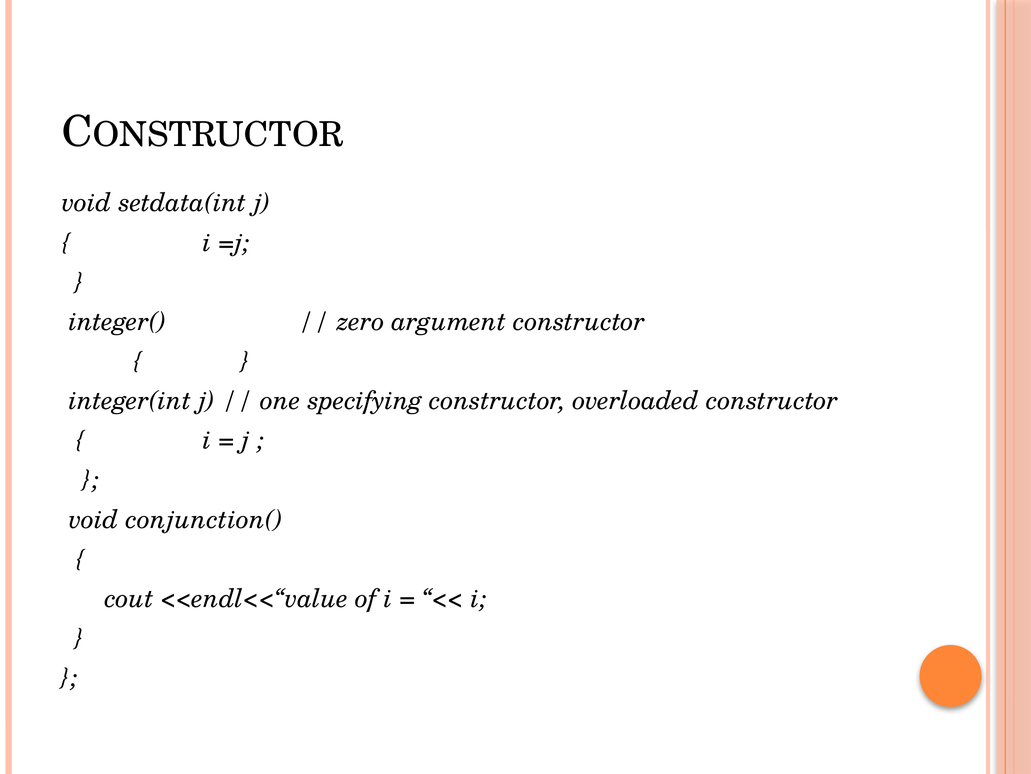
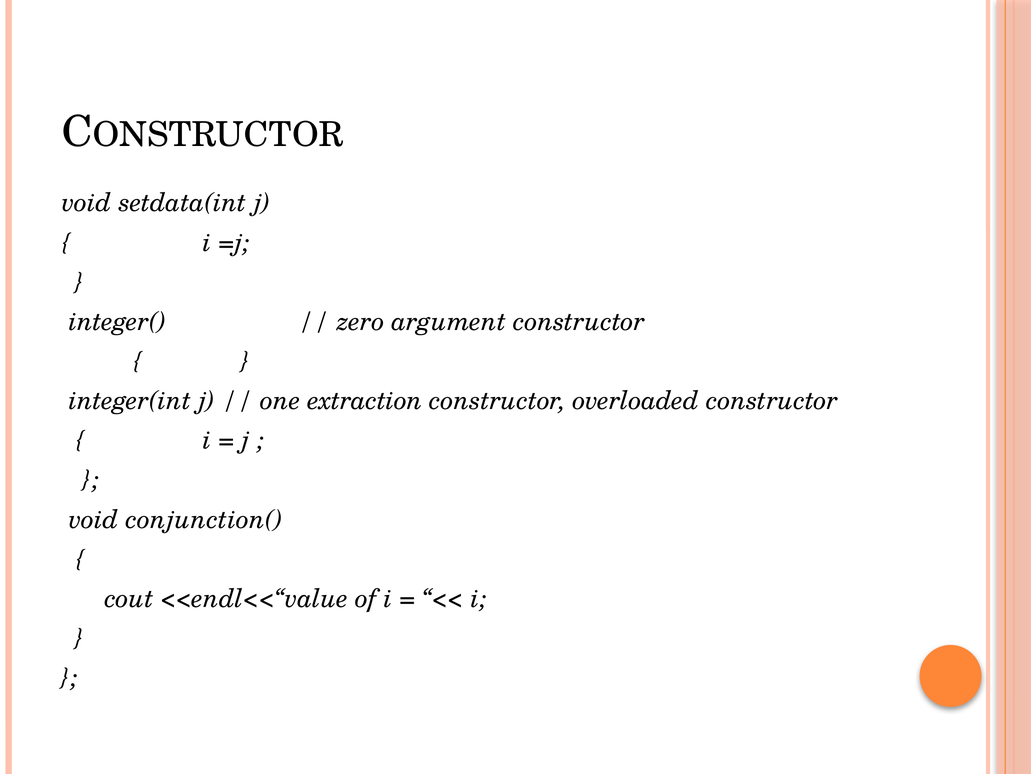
specifying: specifying -> extraction (365, 400)
